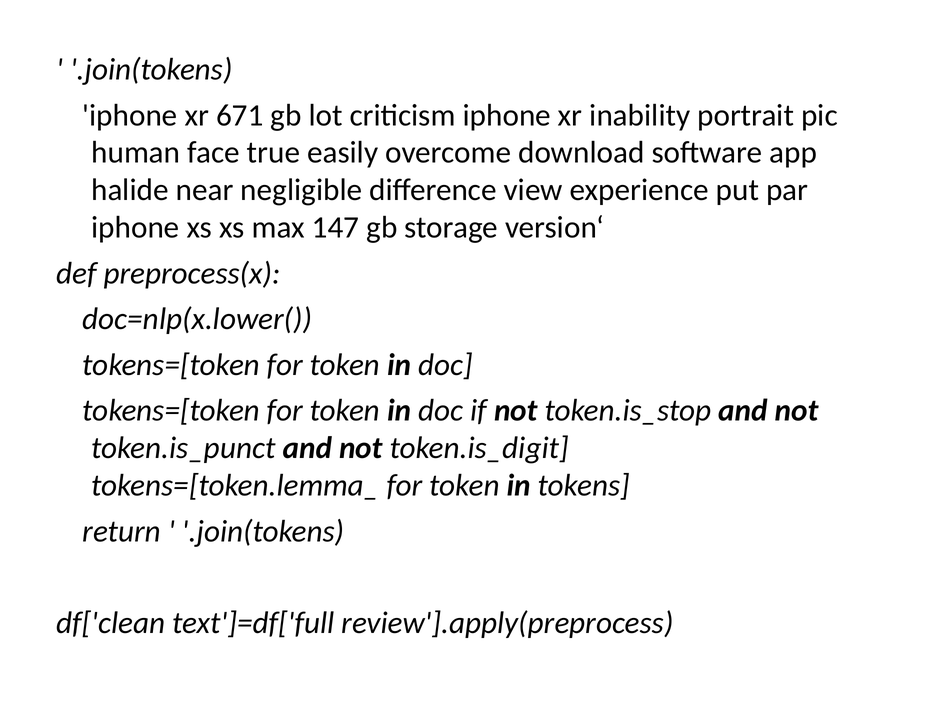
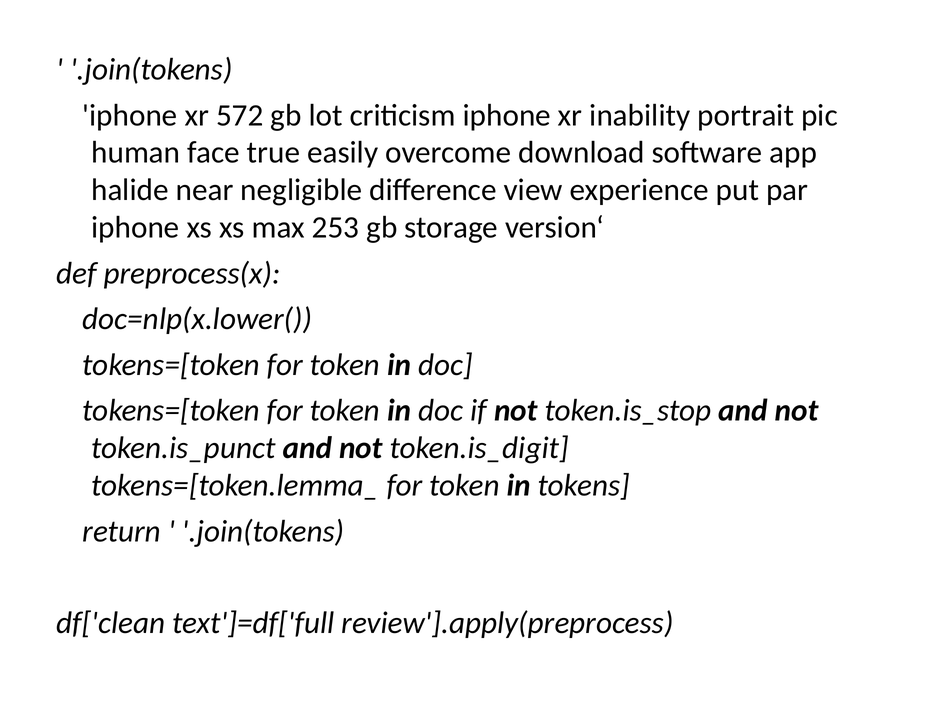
671: 671 -> 572 (240, 115)
147: 147 -> 253 (335, 228)
